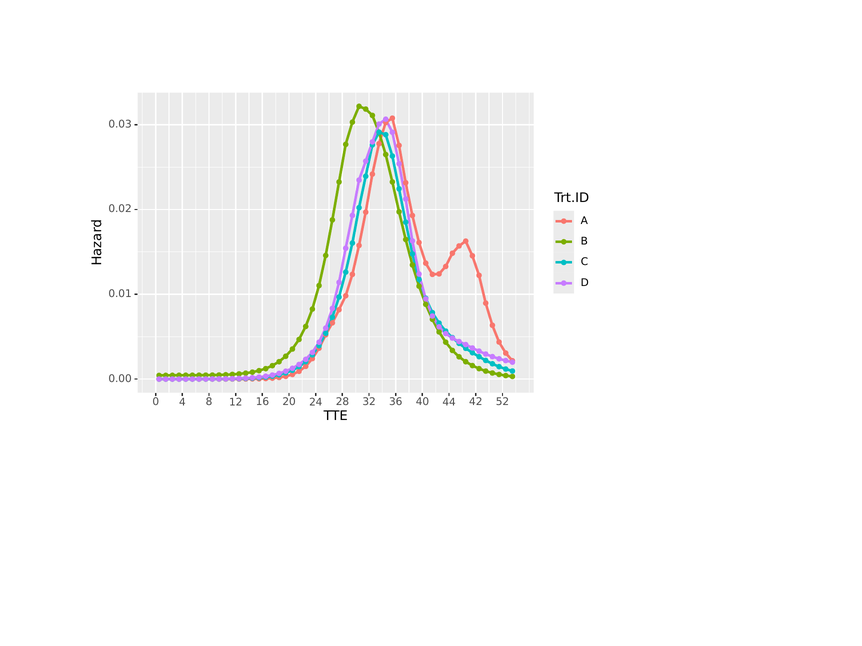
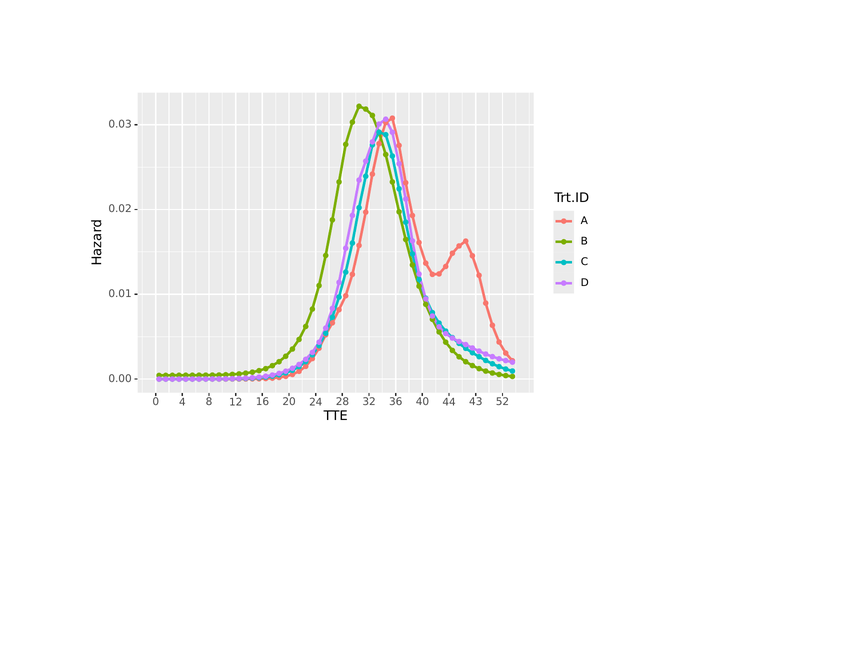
42: 42 -> 43 (476, 402)
